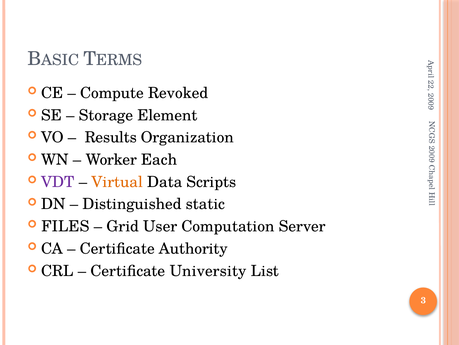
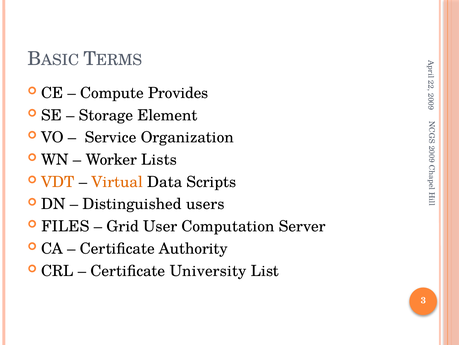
Revoked: Revoked -> Provides (178, 93)
Results: Results -> Service (111, 137)
Each: Each -> Lists (159, 159)
VDT colour: purple -> orange (58, 182)
static: static -> users (205, 204)
